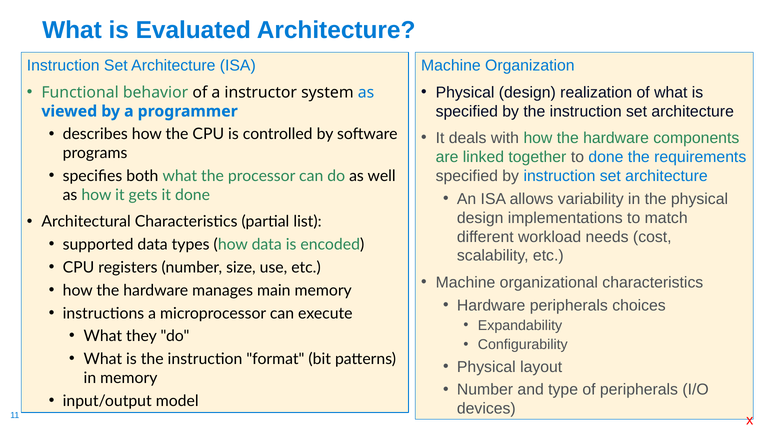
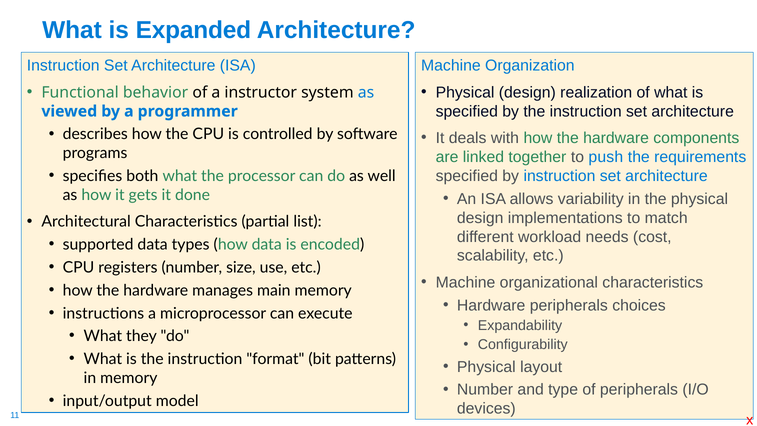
Evaluated: Evaluated -> Expanded (193, 30)
to done: done -> push (606, 157)
